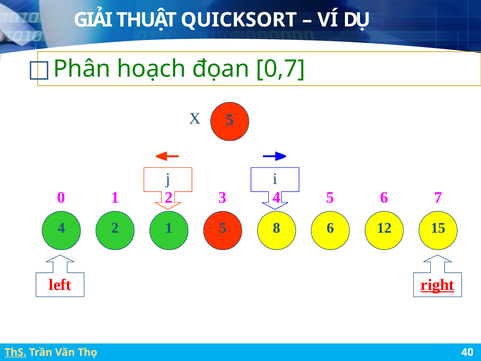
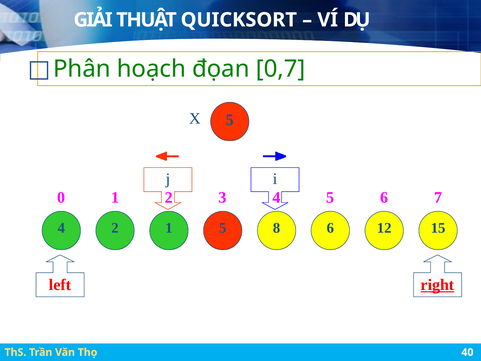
ThS underline: present -> none (15, 352)
